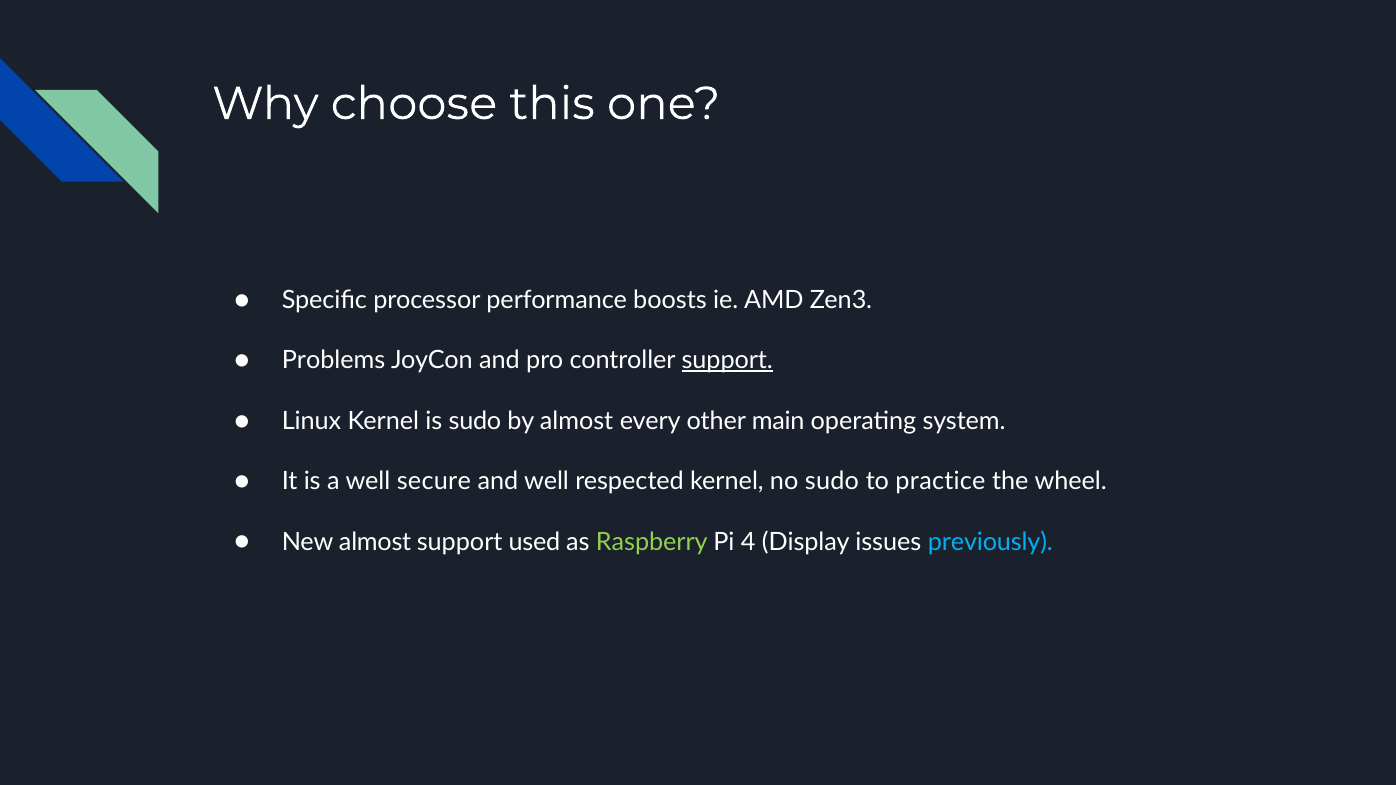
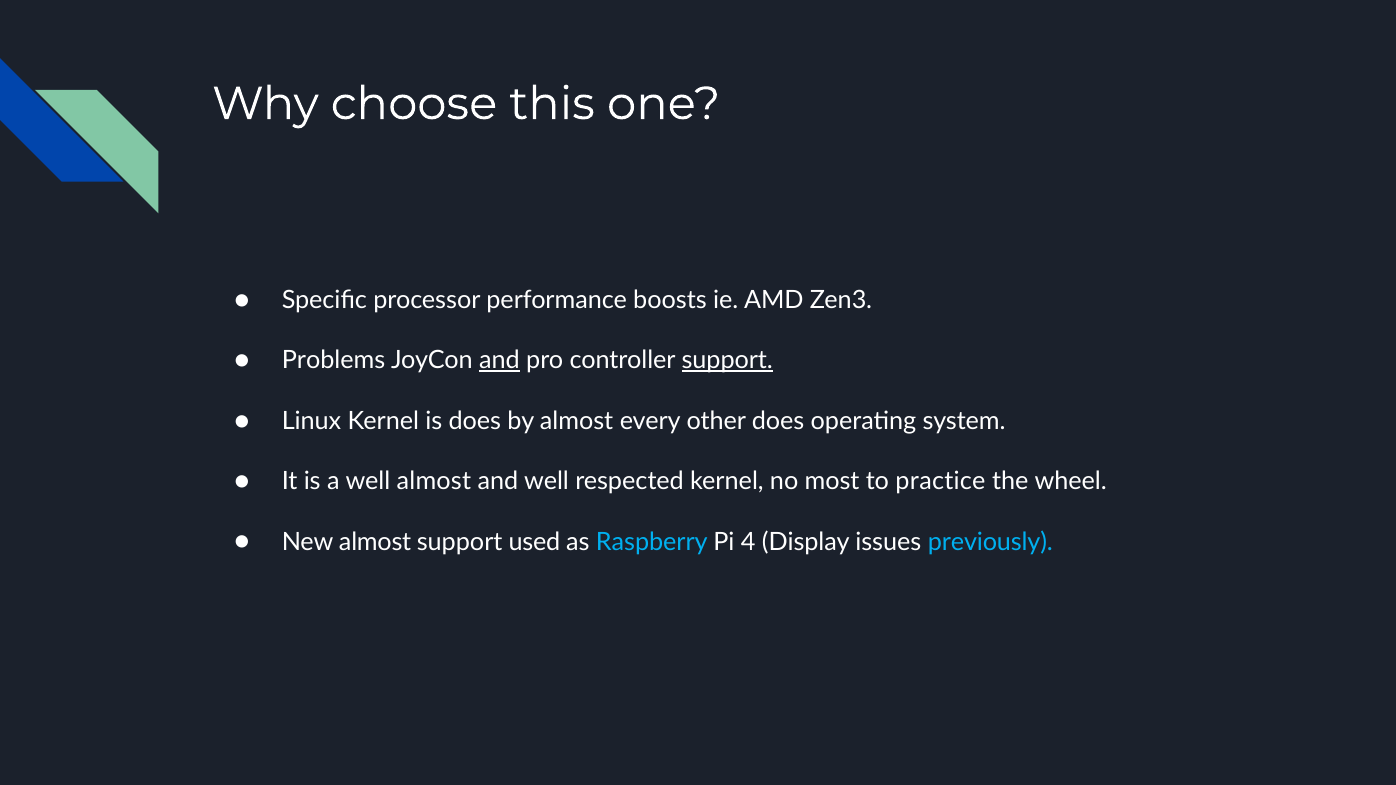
and underline: none -> present (499, 361)
is sudo: sudo -> does (475, 421)
other main: main -> does (778, 421)
well secure: secure -> almost (434, 481)
no sudo: sudo -> most (832, 481)
Raspberry colour: light green -> light blue (652, 542)
